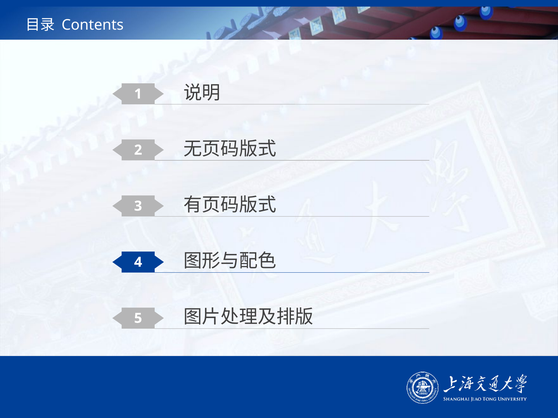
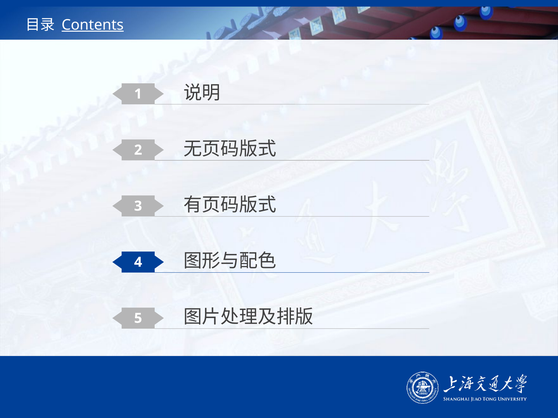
Contents underline: none -> present (93, 25)
